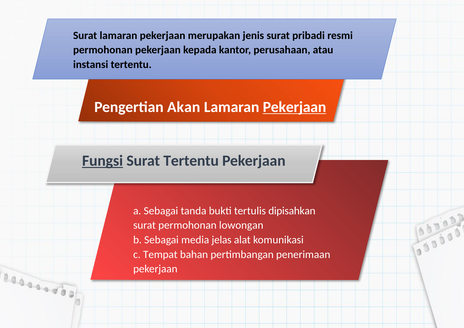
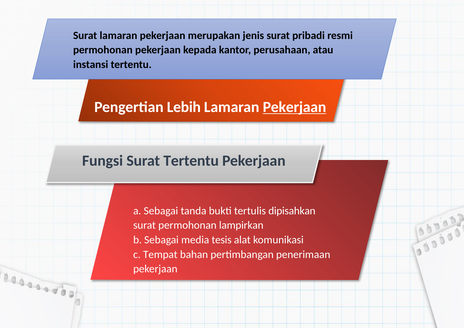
Akan: Akan -> Lebih (184, 107)
Fungsi underline: present -> none (103, 161)
lowongan: lowongan -> lampirkan (241, 226)
jelas: jelas -> tesis (222, 240)
